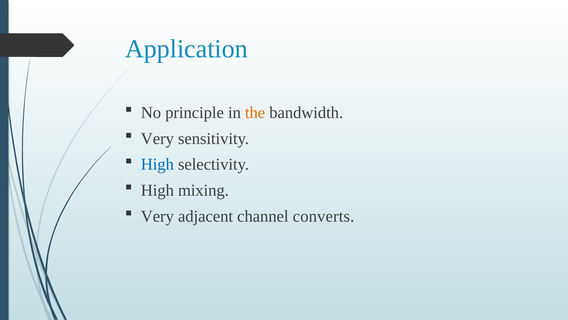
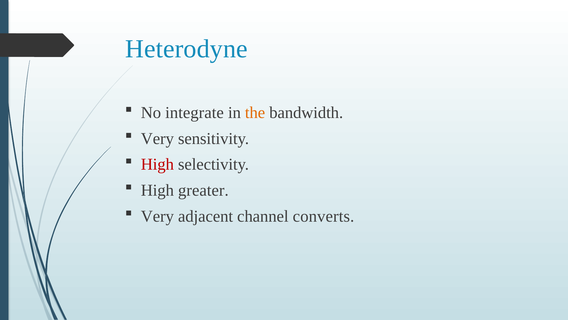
Application: Application -> Heterodyne (186, 49)
principle: principle -> integrate (194, 113)
High colour: blue -> red (157, 164)
mixing: mixing -> greater (203, 190)
